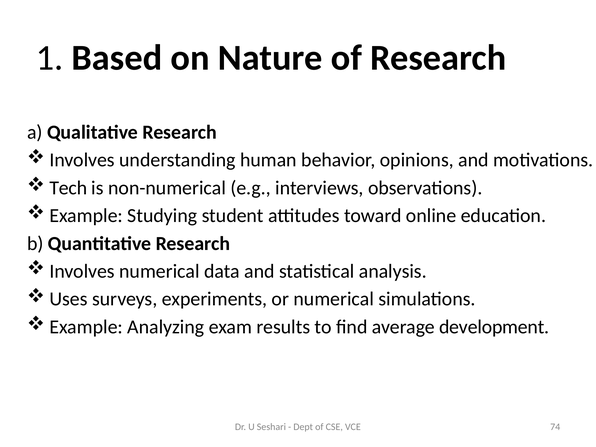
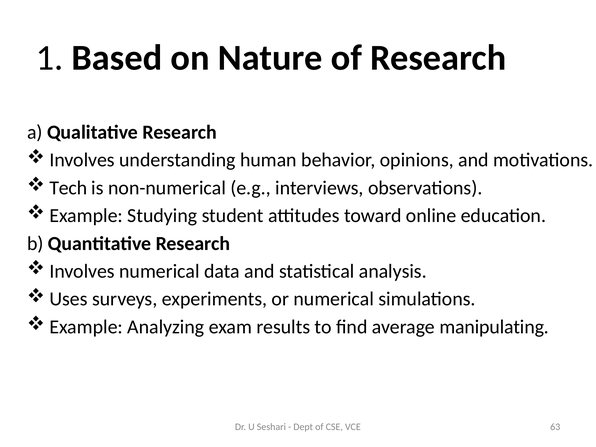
development: development -> manipulating (494, 327)
74: 74 -> 63 (555, 427)
